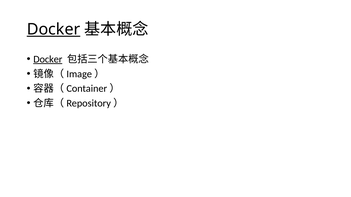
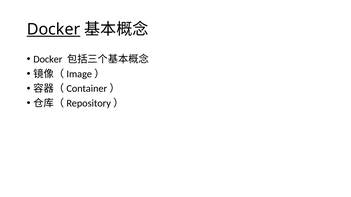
Docker underline: present -> none (48, 59)
